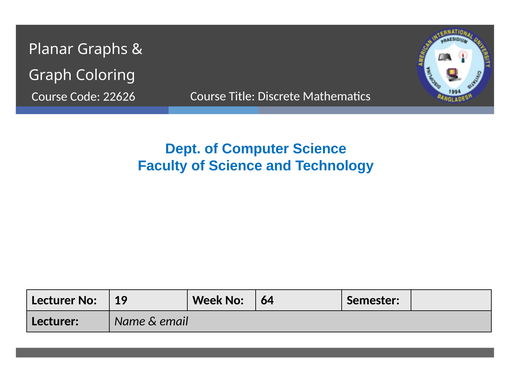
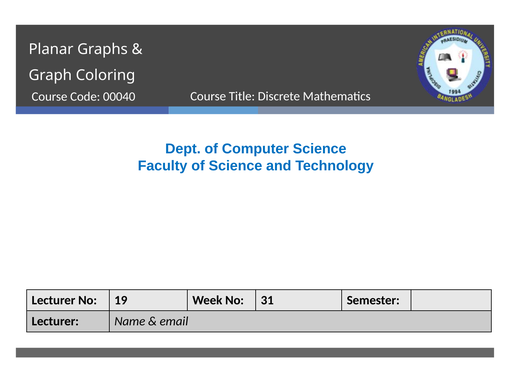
22626: 22626 -> 00040 (119, 97)
64: 64 -> 31 (267, 300)
